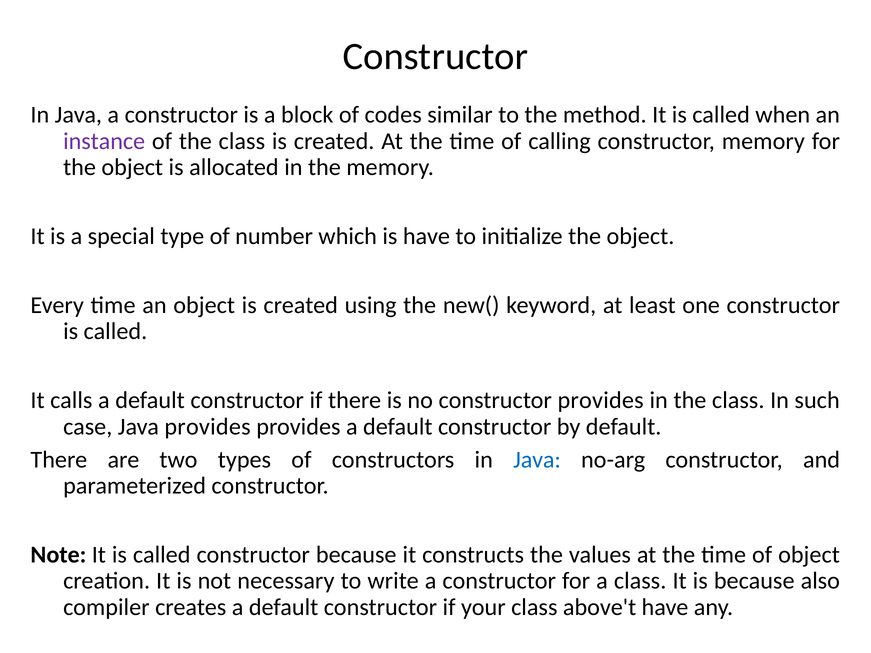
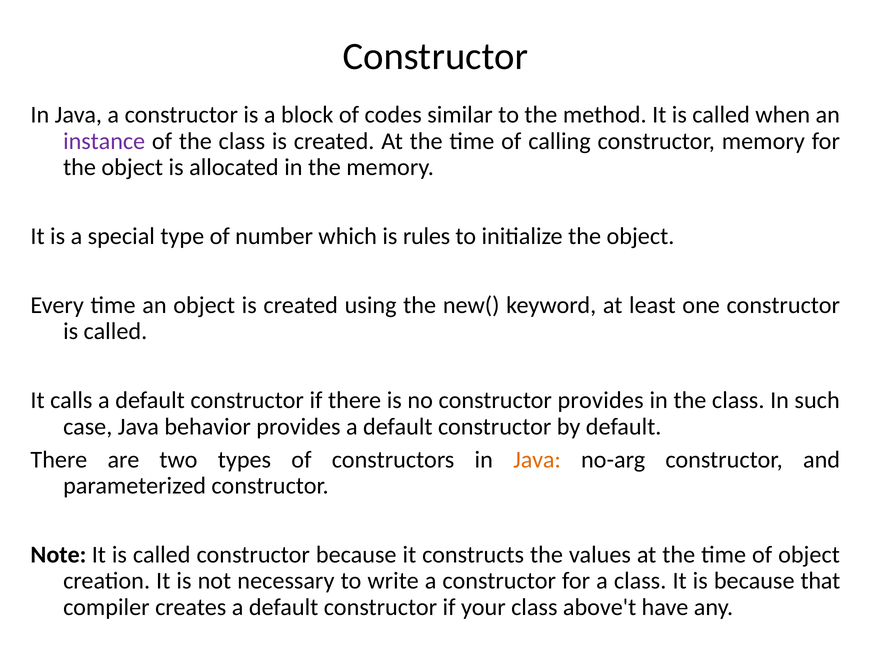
is have: have -> rules (427, 236)
Java provides: provides -> behavior (208, 427)
Java colour: blue -> orange (537, 460)
also: also -> that (820, 581)
